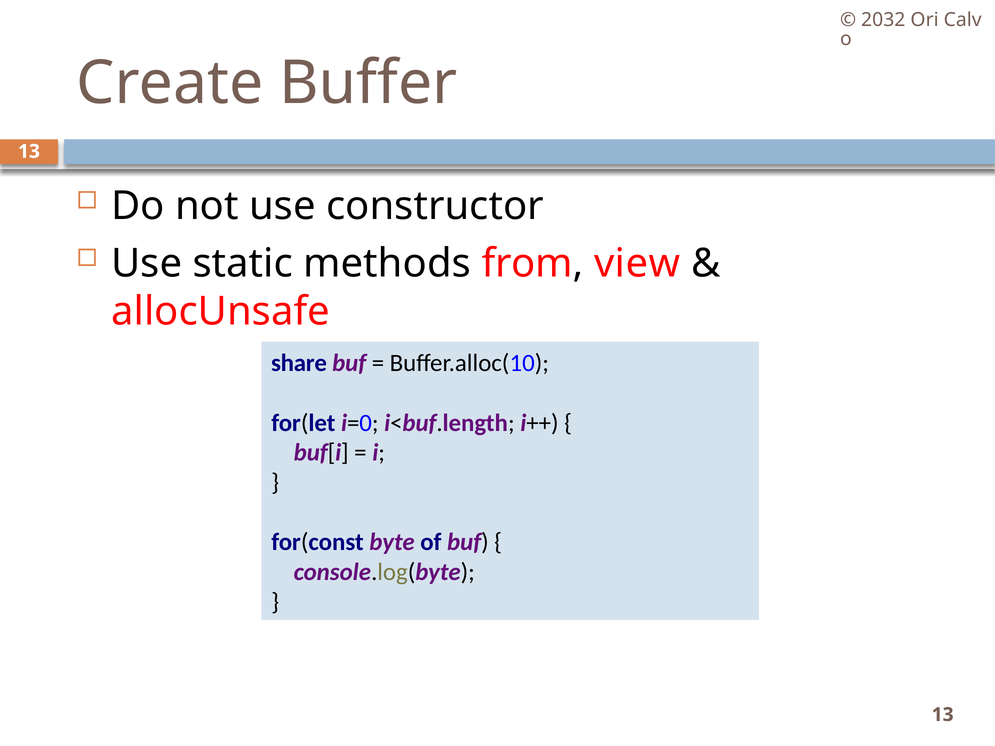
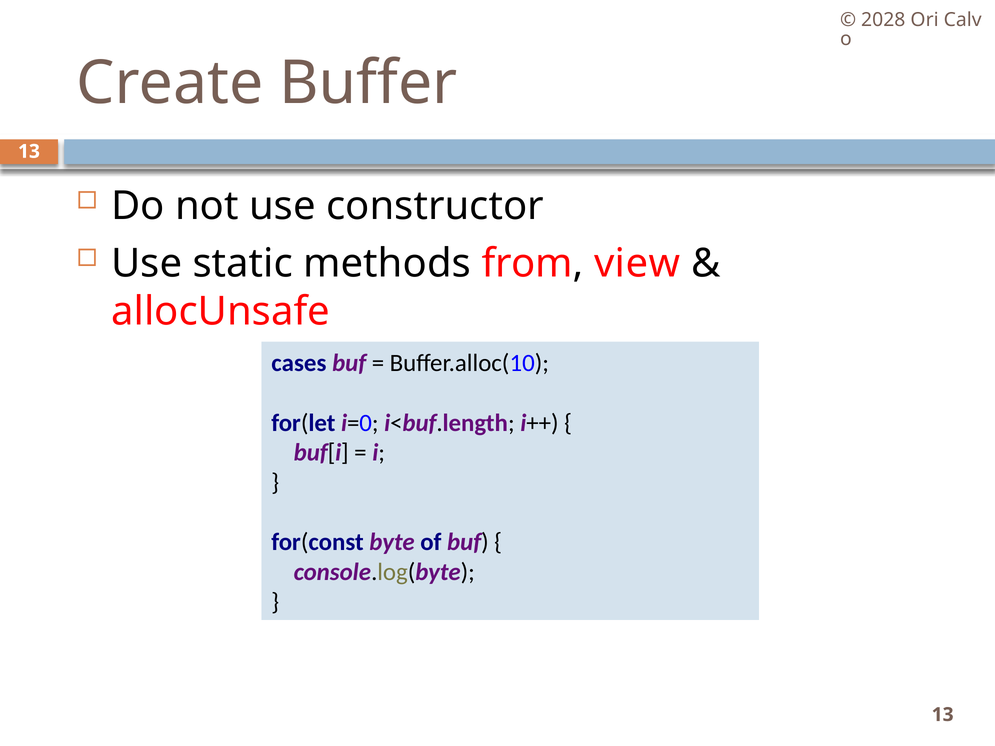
2032: 2032 -> 2028 (883, 20)
share: share -> cases (299, 363)
